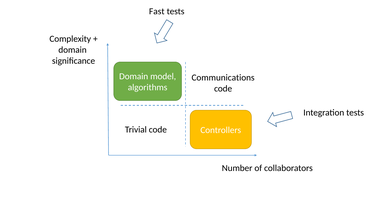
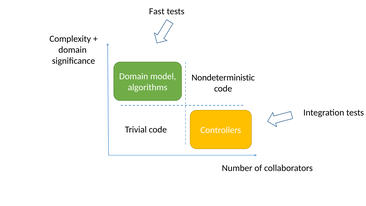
Communications: Communications -> Nondeterministic (223, 78)
